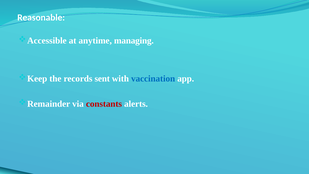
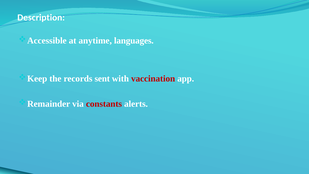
Reasonable: Reasonable -> Description (41, 18)
managing: managing -> languages (134, 41)
vaccination colour: blue -> red (153, 79)
